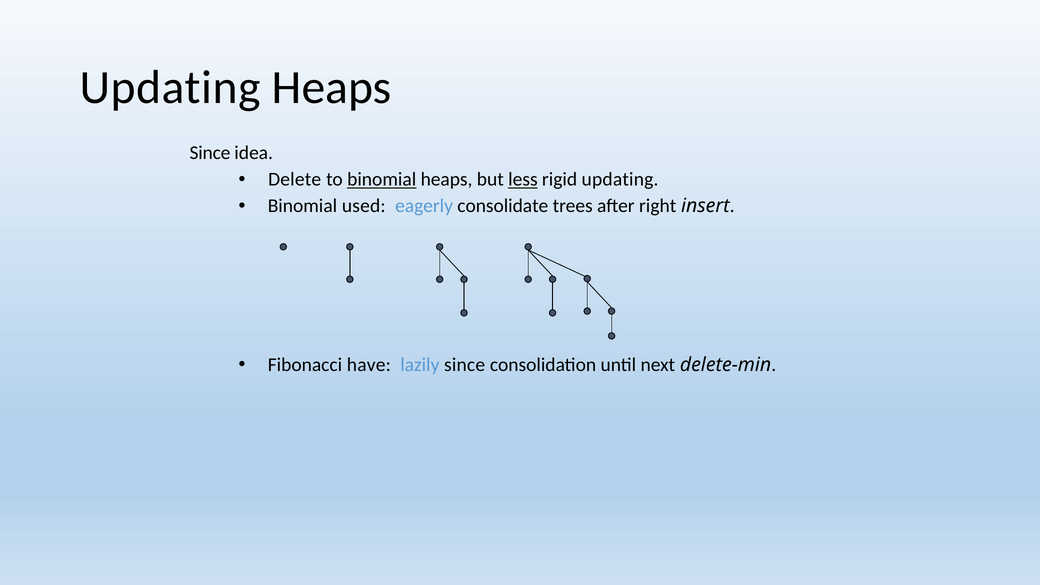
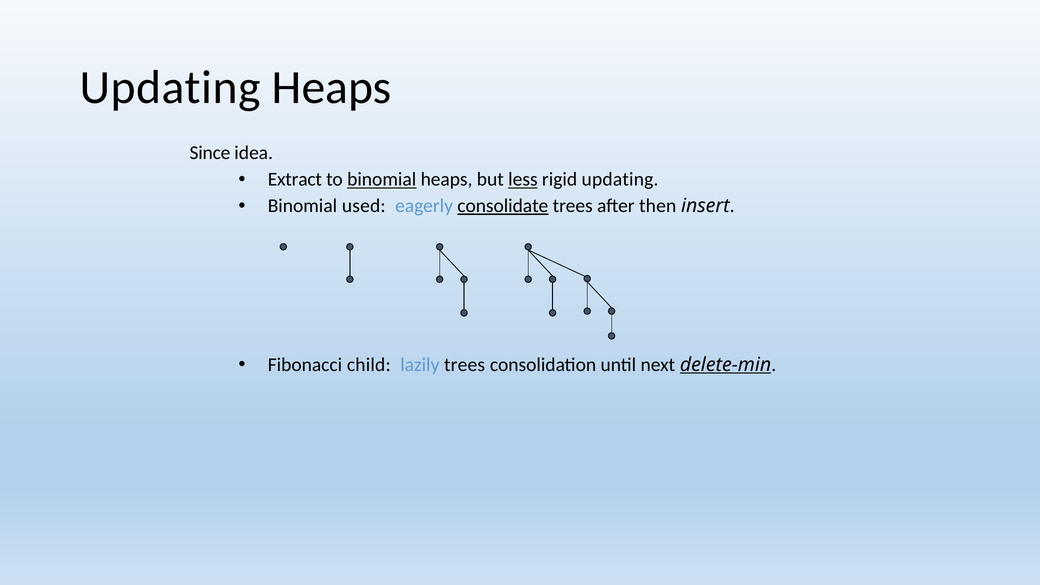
Delete: Delete -> Extract (295, 179)
consolidate underline: none -> present (503, 206)
right: right -> then (658, 206)
have: have -> child (369, 365)
lazily since: since -> trees (465, 365)
delete-min underline: none -> present (726, 365)
